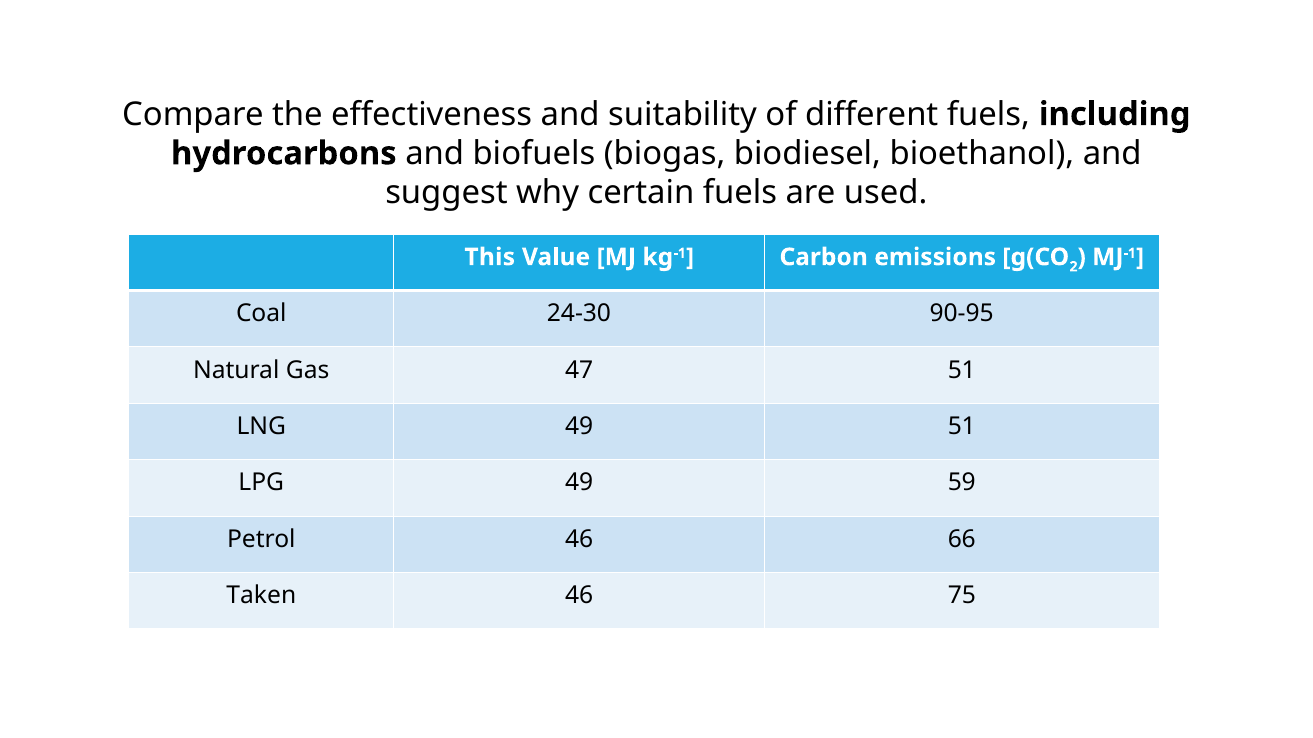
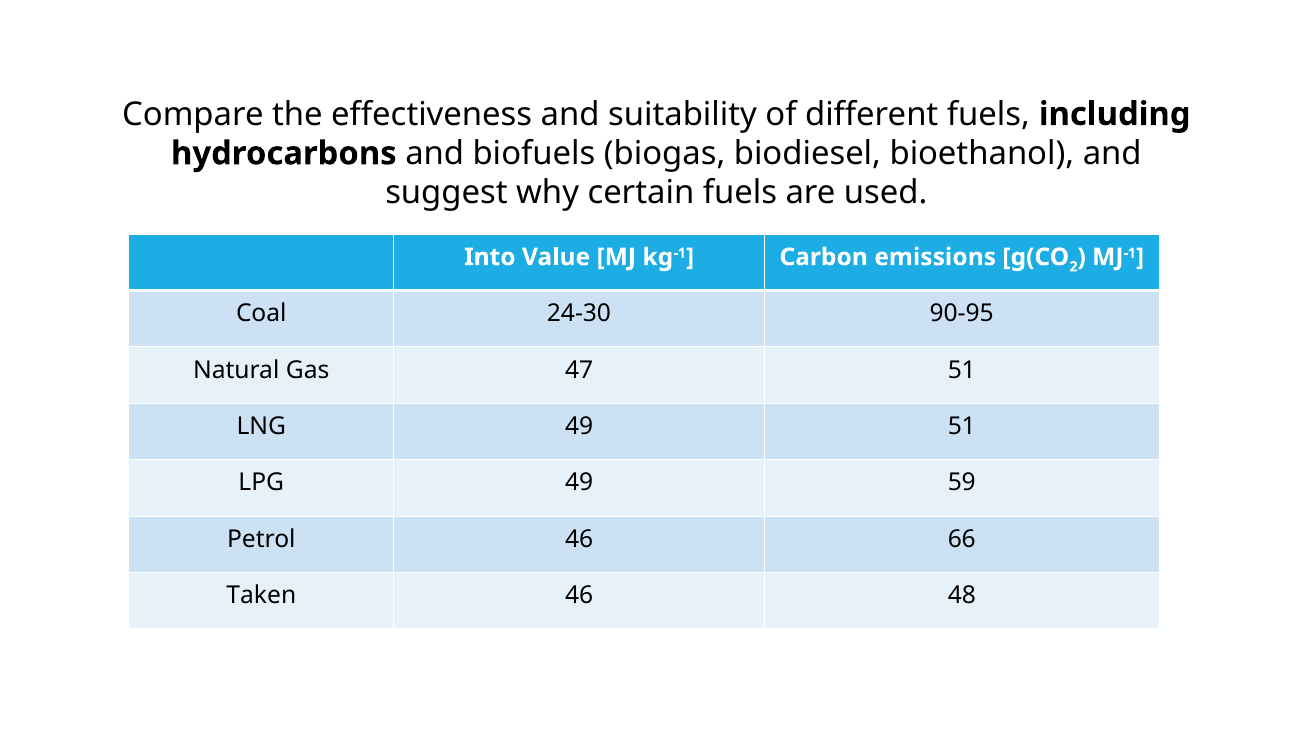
This: This -> Into (490, 257)
75: 75 -> 48 (962, 596)
